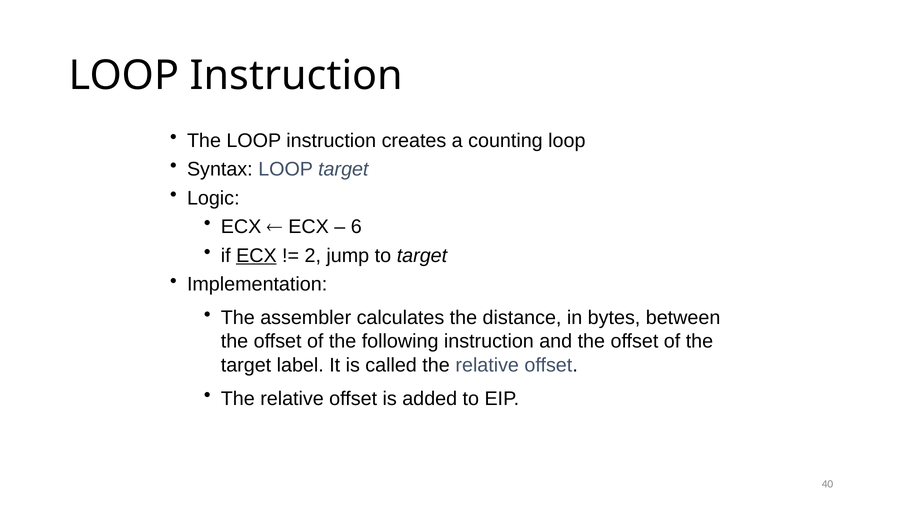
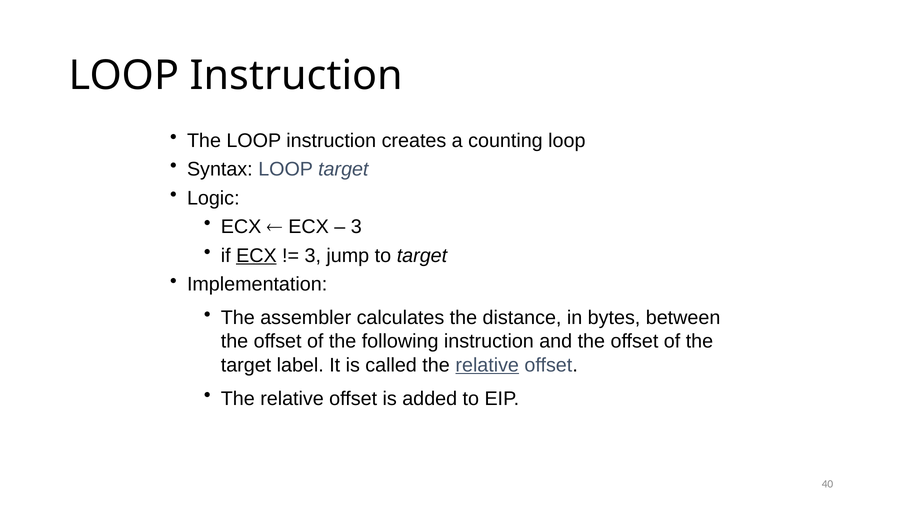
6: 6 -> 3 (356, 227)
2: 2 -> 3 (313, 256)
relative underline: none -> present (487, 365)
